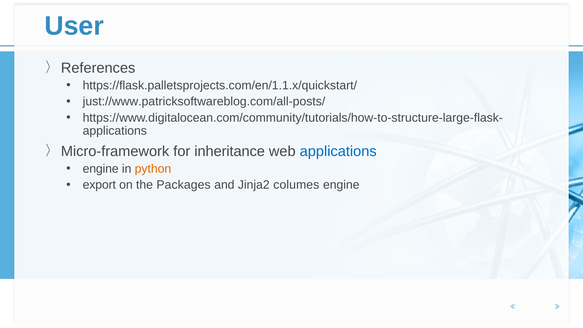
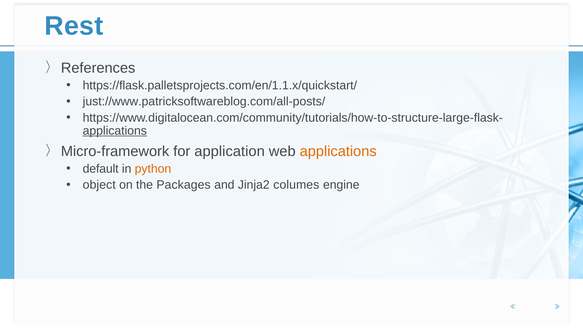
User: User -> Rest (74, 26)
applications underline: none -> present (115, 131)
inheritance: inheritance -> application (230, 151)
applications colour: blue -> orange (338, 151)
engine: engine -> default (101, 169)
export: export -> object (99, 185)
